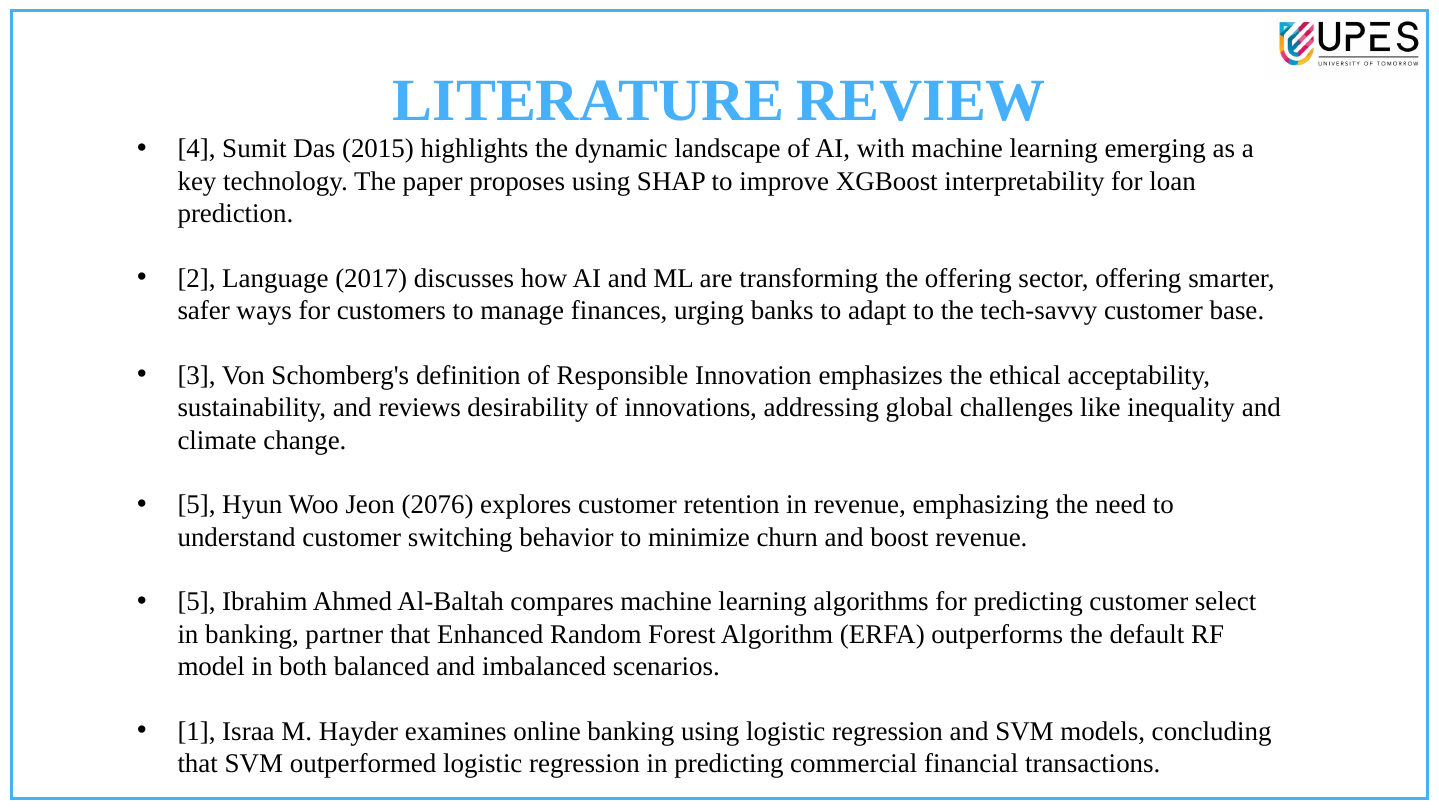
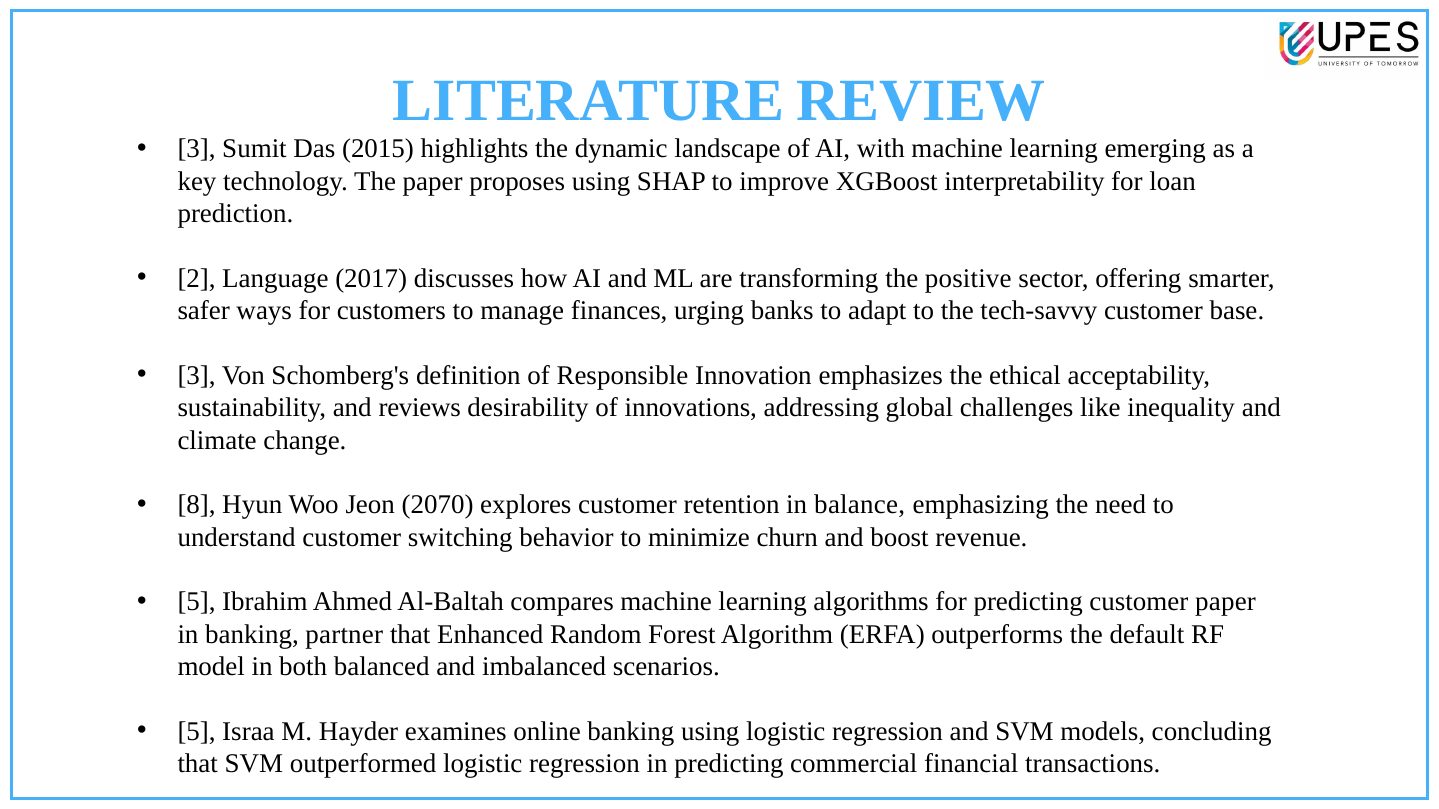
4: 4 -> 3 (197, 149)
the offering: offering -> positive (968, 278)
5: 5 -> 8 (197, 505)
2076: 2076 -> 2070 (438, 505)
in revenue: revenue -> balance (860, 505)
customer select: select -> paper (1226, 602)
1: 1 -> 5 (197, 732)
